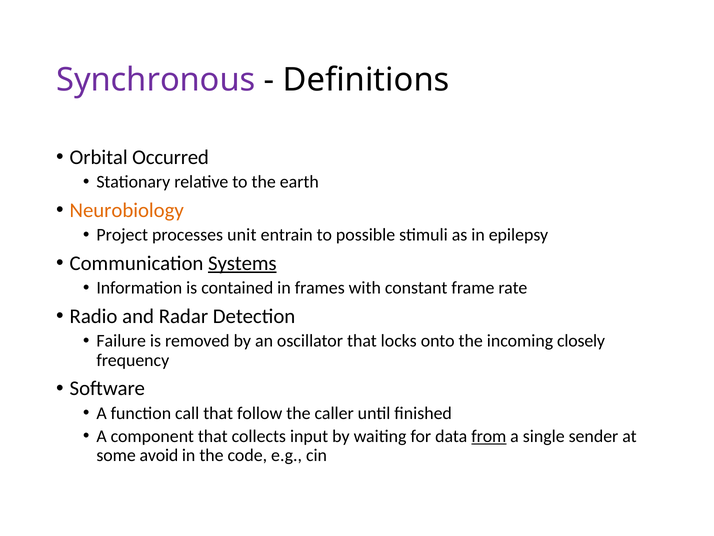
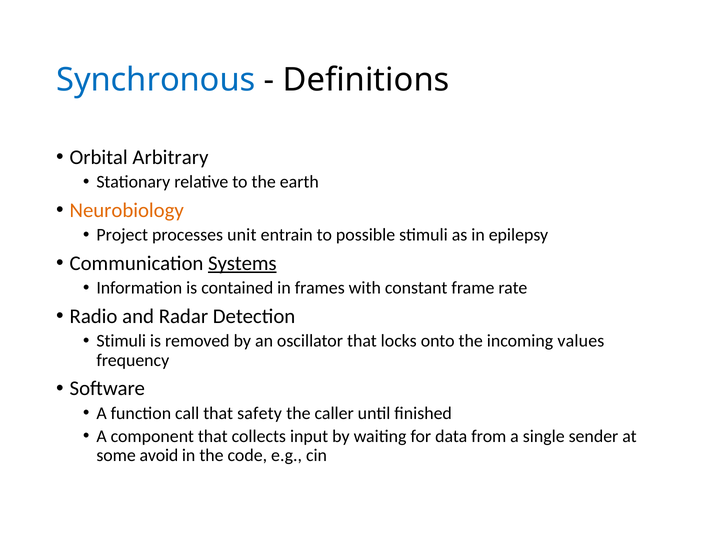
Synchronous colour: purple -> blue (156, 80)
Occurred: Occurred -> Arbitrary (170, 157)
Failure: Failure -> Stimuli (121, 341)
closely: closely -> values (581, 341)
follow: follow -> safety (260, 413)
from underline: present -> none (489, 436)
